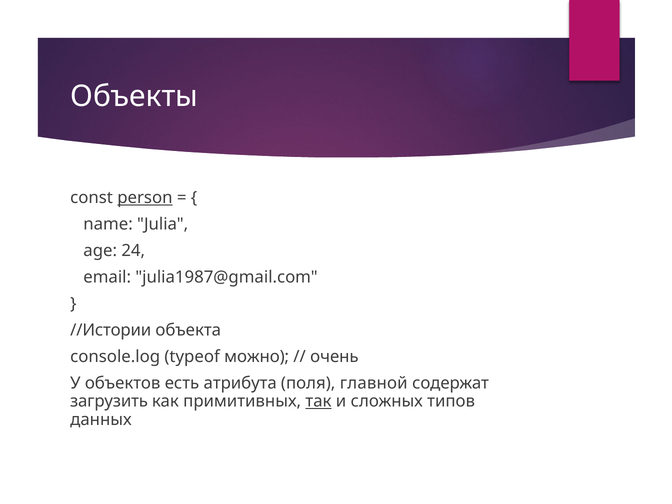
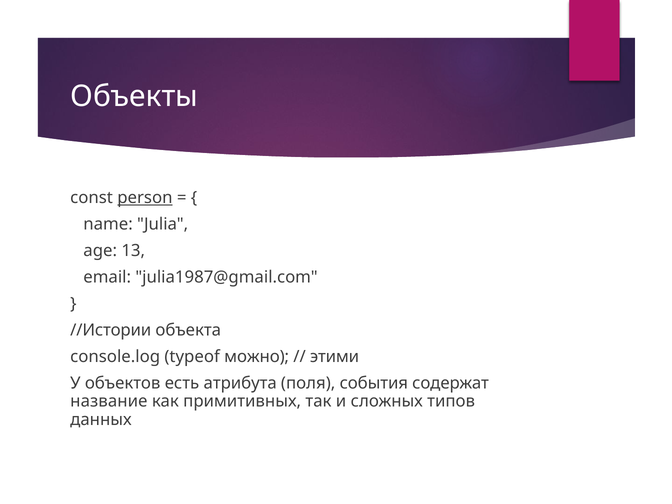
24: 24 -> 13 (133, 251)
очень: очень -> этими (334, 357)
главной: главной -> события (374, 383)
загрузить: загрузить -> название (109, 401)
так underline: present -> none (319, 401)
